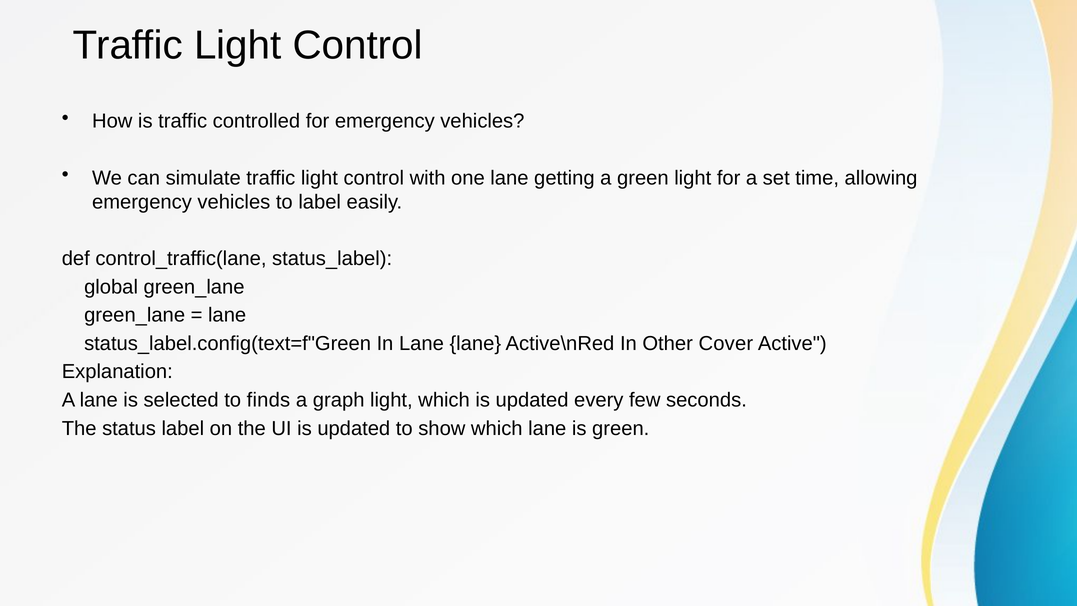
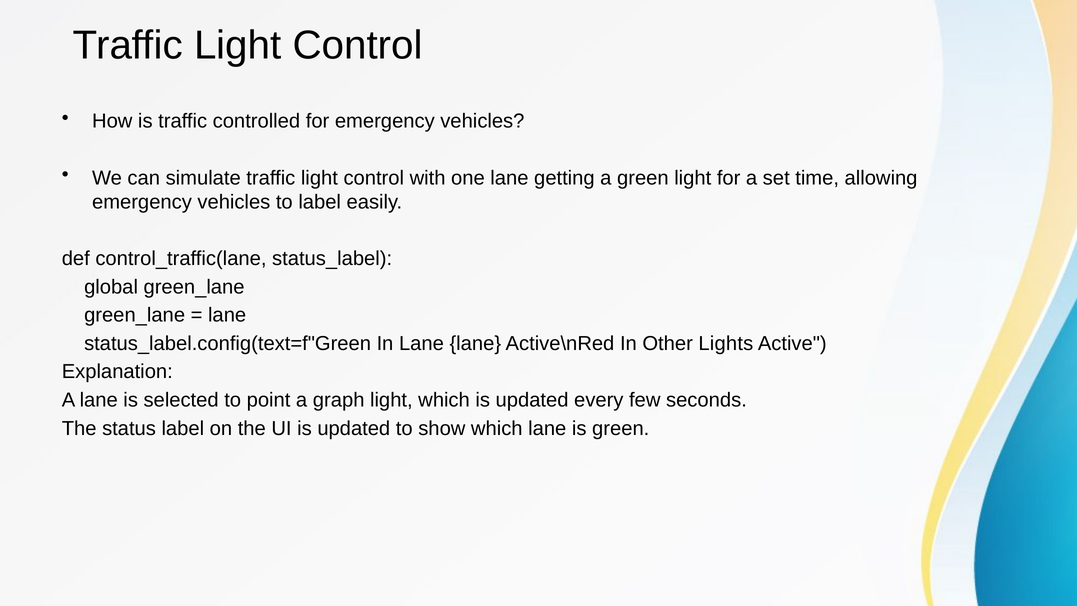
Cover: Cover -> Lights (726, 343)
finds: finds -> point (269, 400)
